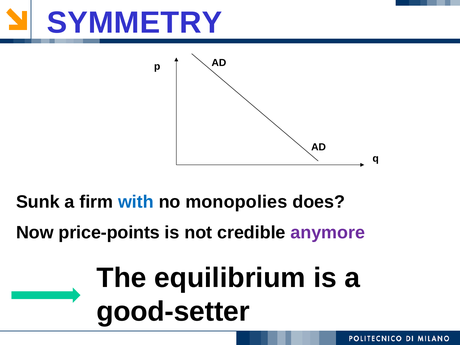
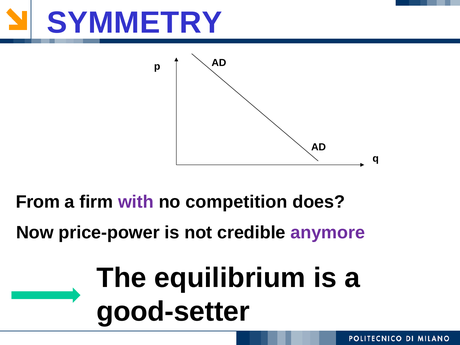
Sunk: Sunk -> From (38, 202)
with colour: blue -> purple (136, 202)
monopolies: monopolies -> competition (236, 202)
price-points: price-points -> price-power (109, 233)
